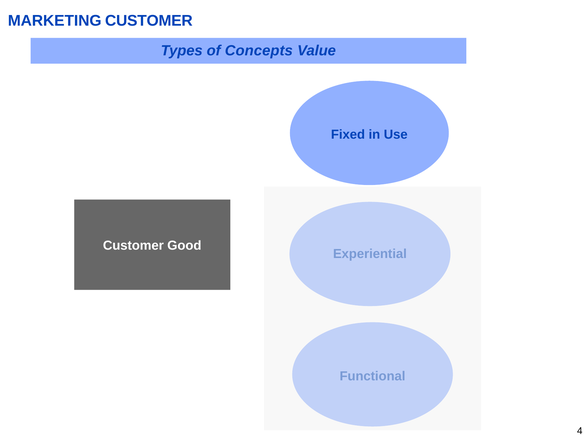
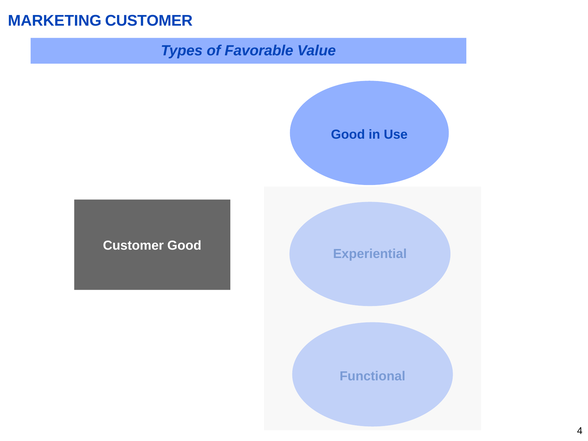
Concepts: Concepts -> Favorable (259, 51)
Fixed: Fixed -> Good (348, 134)
